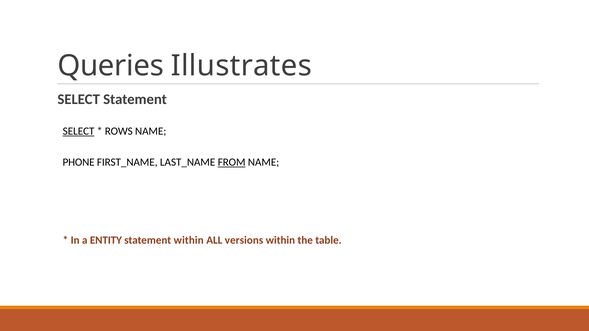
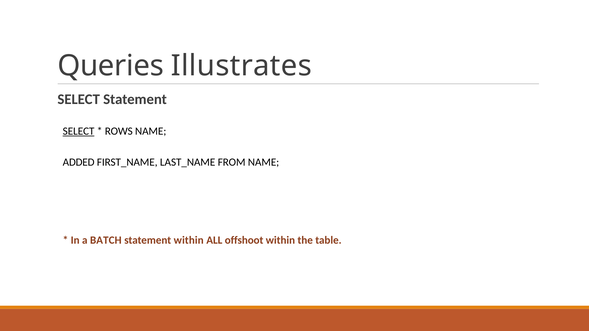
PHONE: PHONE -> ADDED (79, 162)
FROM underline: present -> none (232, 162)
ENTITY: ENTITY -> BATCH (106, 240)
versions: versions -> offshoot (244, 240)
